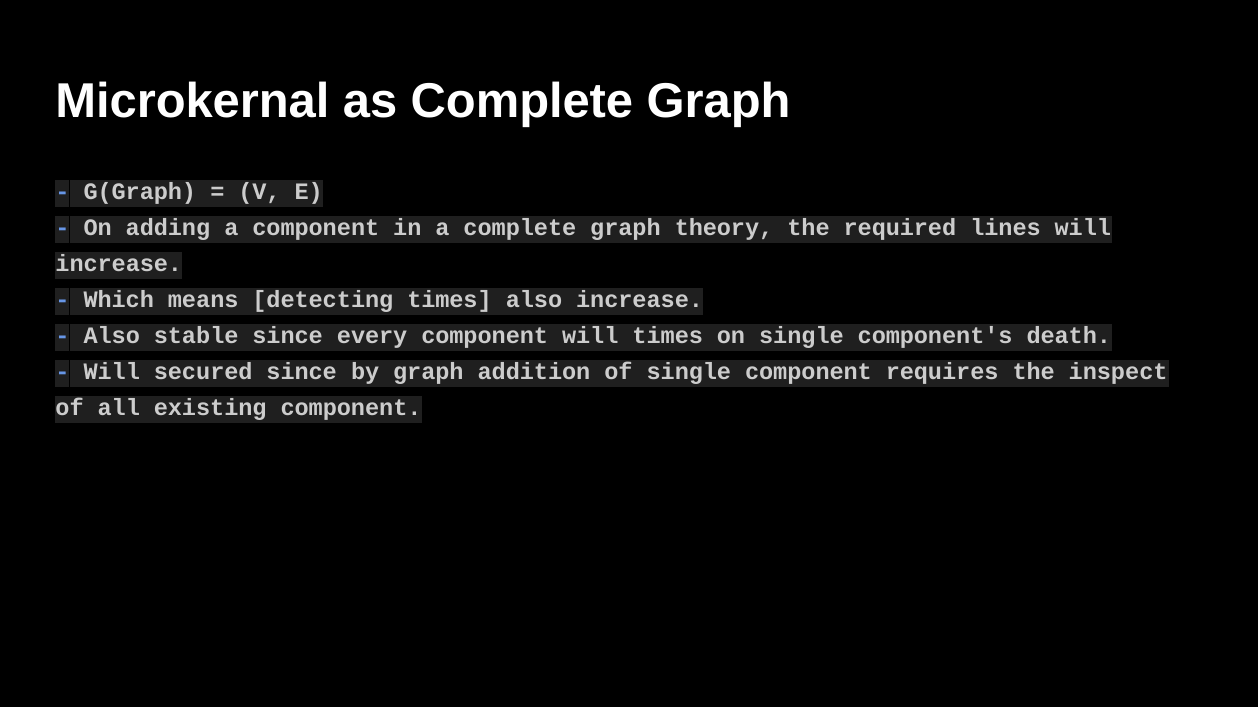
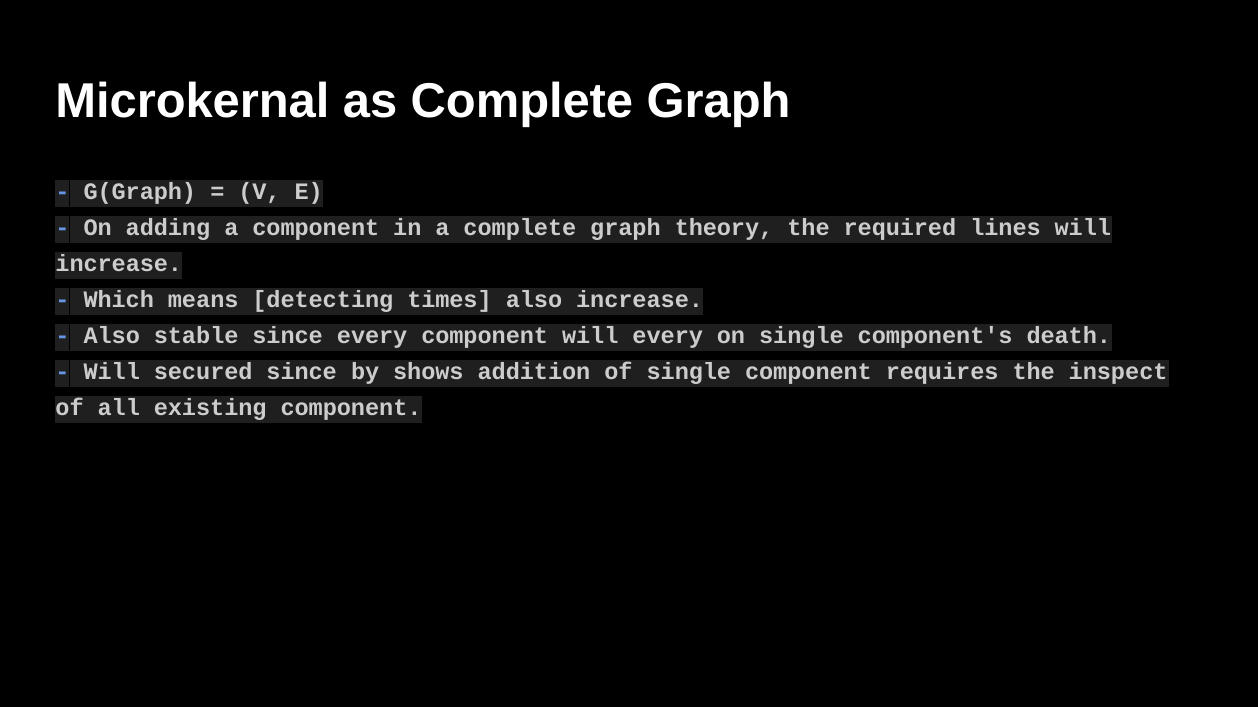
will times: times -> every (668, 336)
by graph: graph -> shows (428, 372)
